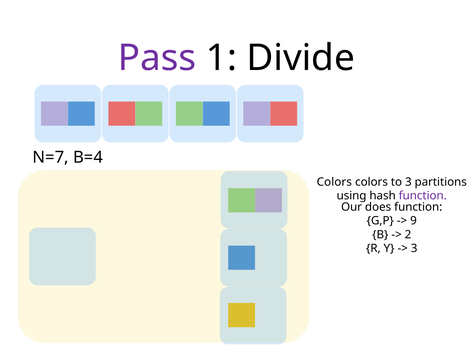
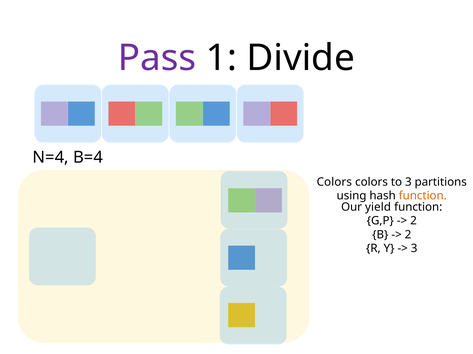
N=7: N=7 -> N=4 (51, 158)
function colour: purple -> orange (423, 196)
does: does -> yield (378, 207)
9: 9 -> 2 (413, 221)
